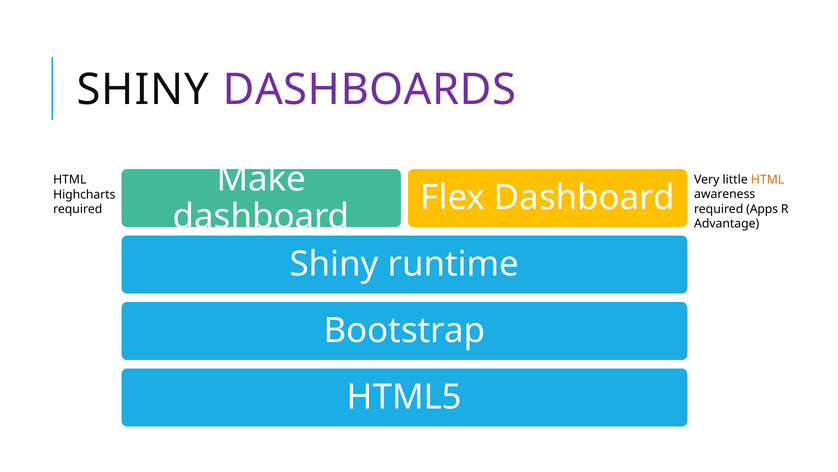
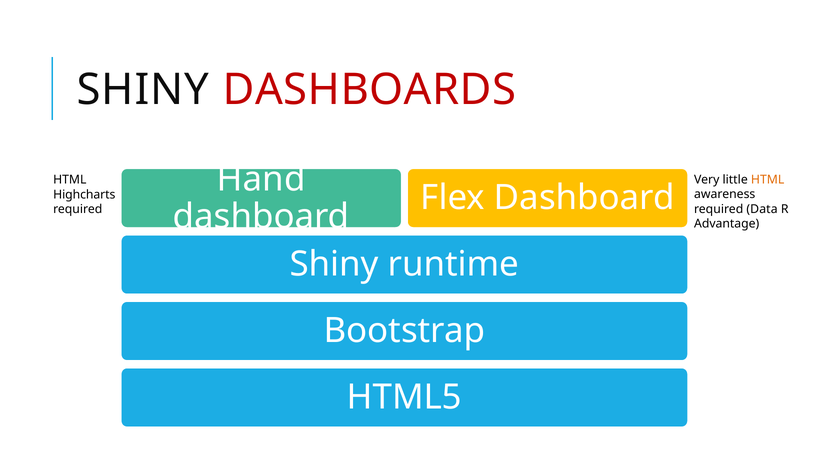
DASHBOARDS colour: purple -> red (369, 90)
Make: Make -> Hand (261, 179)
Apps: Apps -> Data (762, 209)
